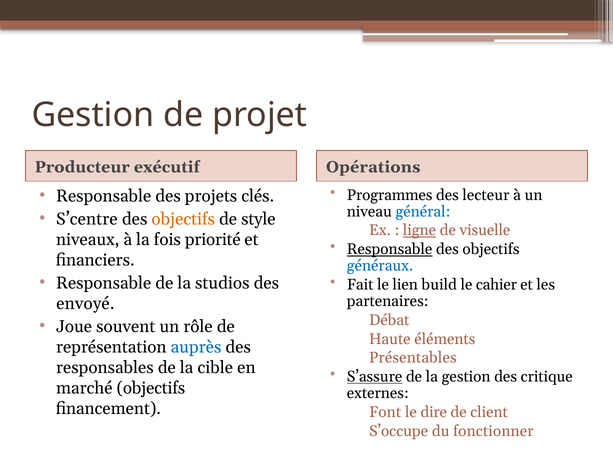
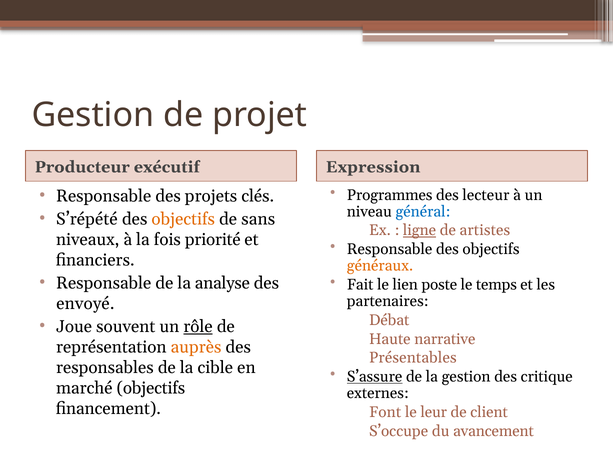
Opérations: Opérations -> Expression (373, 167)
S’centre: S’centre -> S’répété (87, 219)
style: style -> sans (258, 219)
visuelle: visuelle -> artistes (485, 230)
Responsable underline: present -> none (390, 249)
généraux colour: blue -> orange (380, 266)
studios: studios -> analyse (222, 283)
build: build -> poste (439, 285)
cahier: cahier -> temps (496, 285)
rôle underline: none -> present (198, 327)
éléments: éléments -> narrative (445, 339)
auprès colour: blue -> orange (196, 347)
dire: dire -> leur (434, 412)
fonctionner: fonctionner -> avancement (493, 431)
